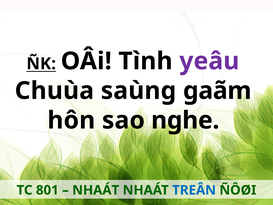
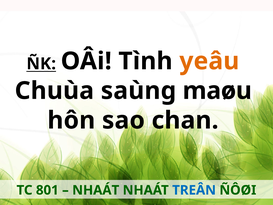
yeâu colour: purple -> orange (209, 61)
gaãm: gaãm -> maøu (217, 91)
nghe: nghe -> chan (185, 120)
